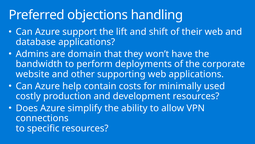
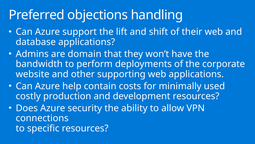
simplify: simplify -> security (85, 108)
